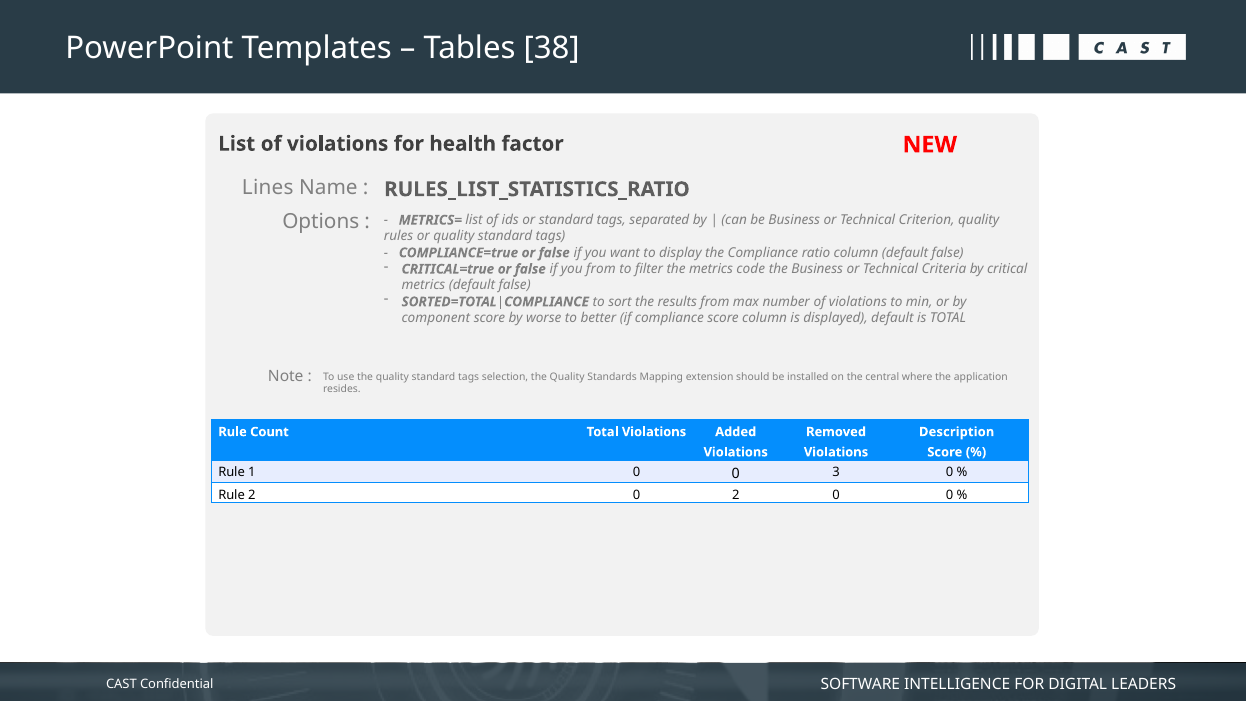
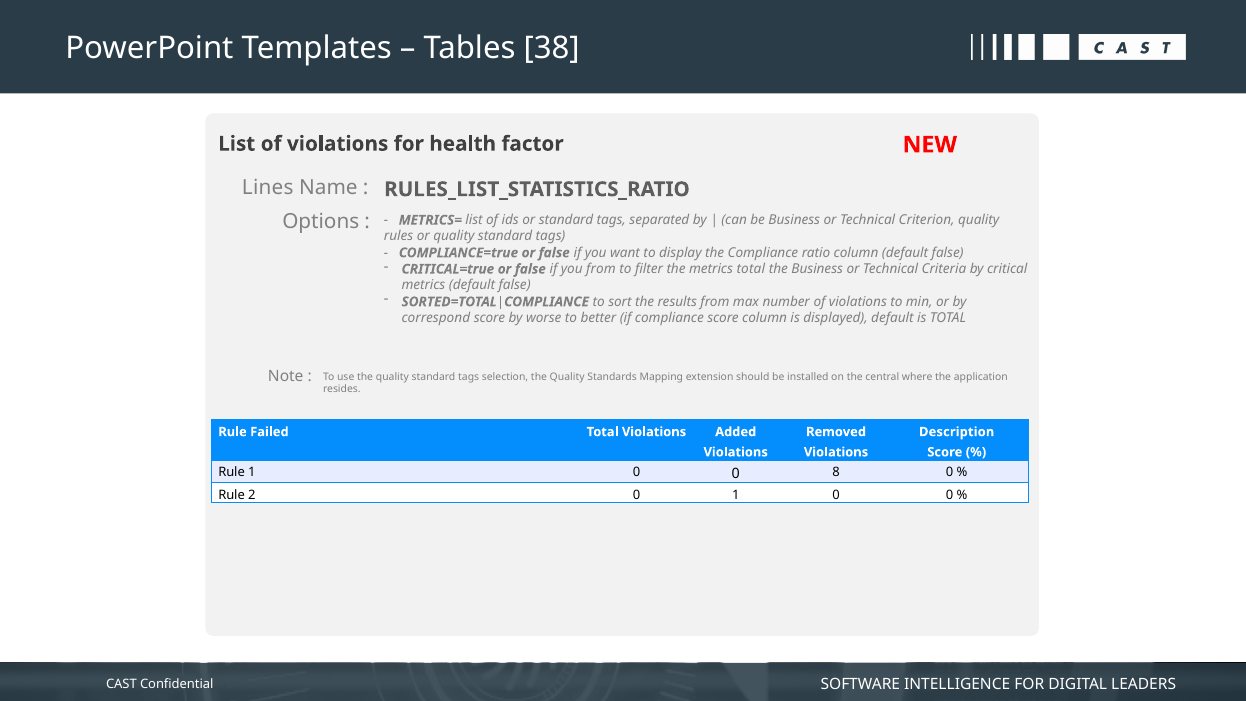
metrics code: code -> total (751, 269)
component: component -> correspond (436, 318)
Count: Count -> Failed (269, 432)
3: 3 -> 8 (836, 472)
0 2: 2 -> 1 (736, 495)
